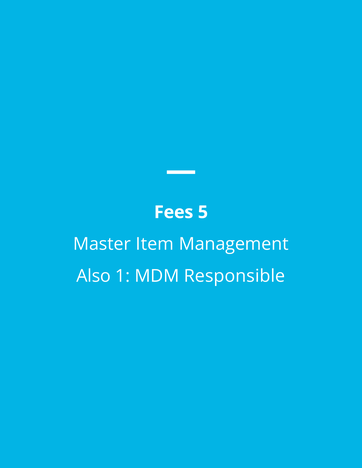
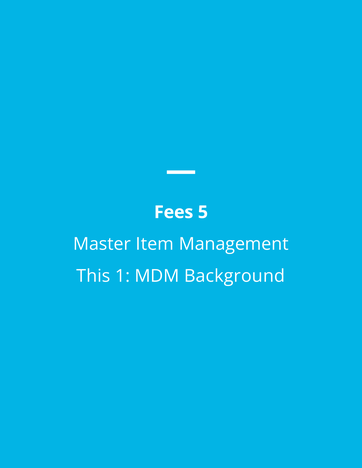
Also: Also -> This (93, 276)
Responsible: Responsible -> Background (235, 276)
